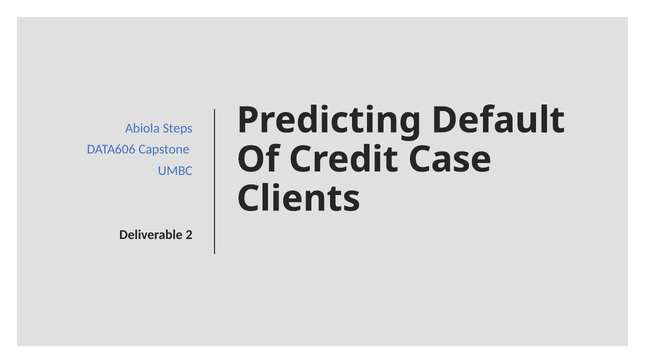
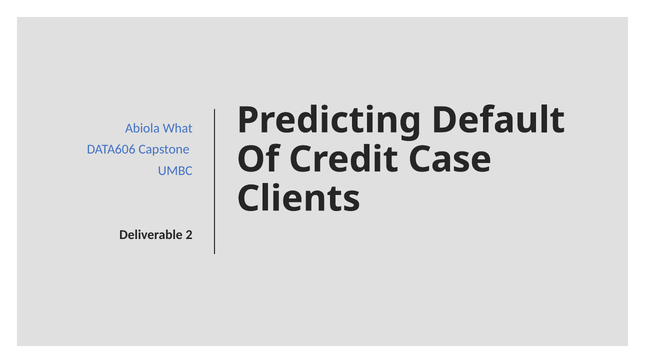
Steps: Steps -> What (178, 128)
